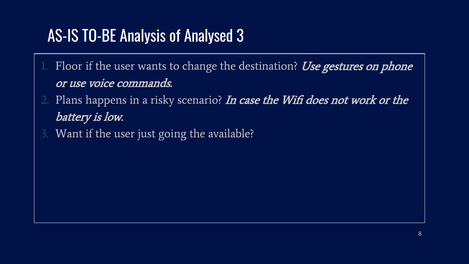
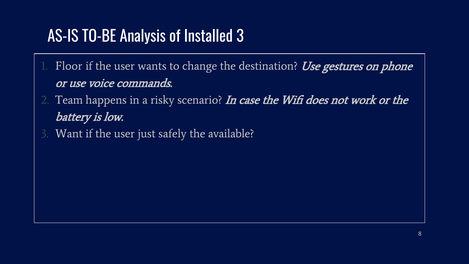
Analysed: Analysed -> Installed (208, 37)
Plans: Plans -> Team (69, 100)
going: going -> safely (172, 134)
